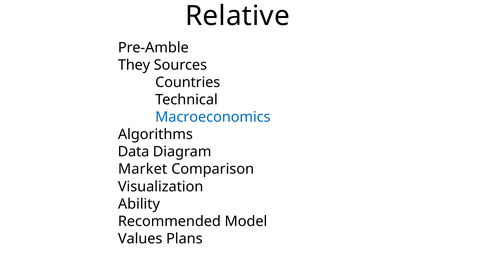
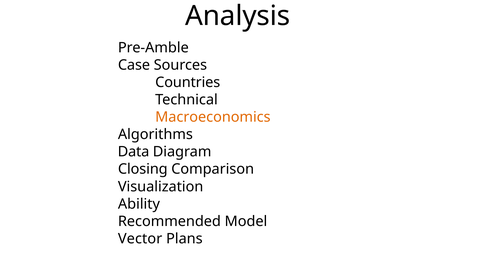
Relative: Relative -> Analysis (238, 16)
They: They -> Case (134, 65)
Macroeconomics colour: blue -> orange (213, 117)
Market: Market -> Closing (143, 170)
Values: Values -> Vector (140, 239)
